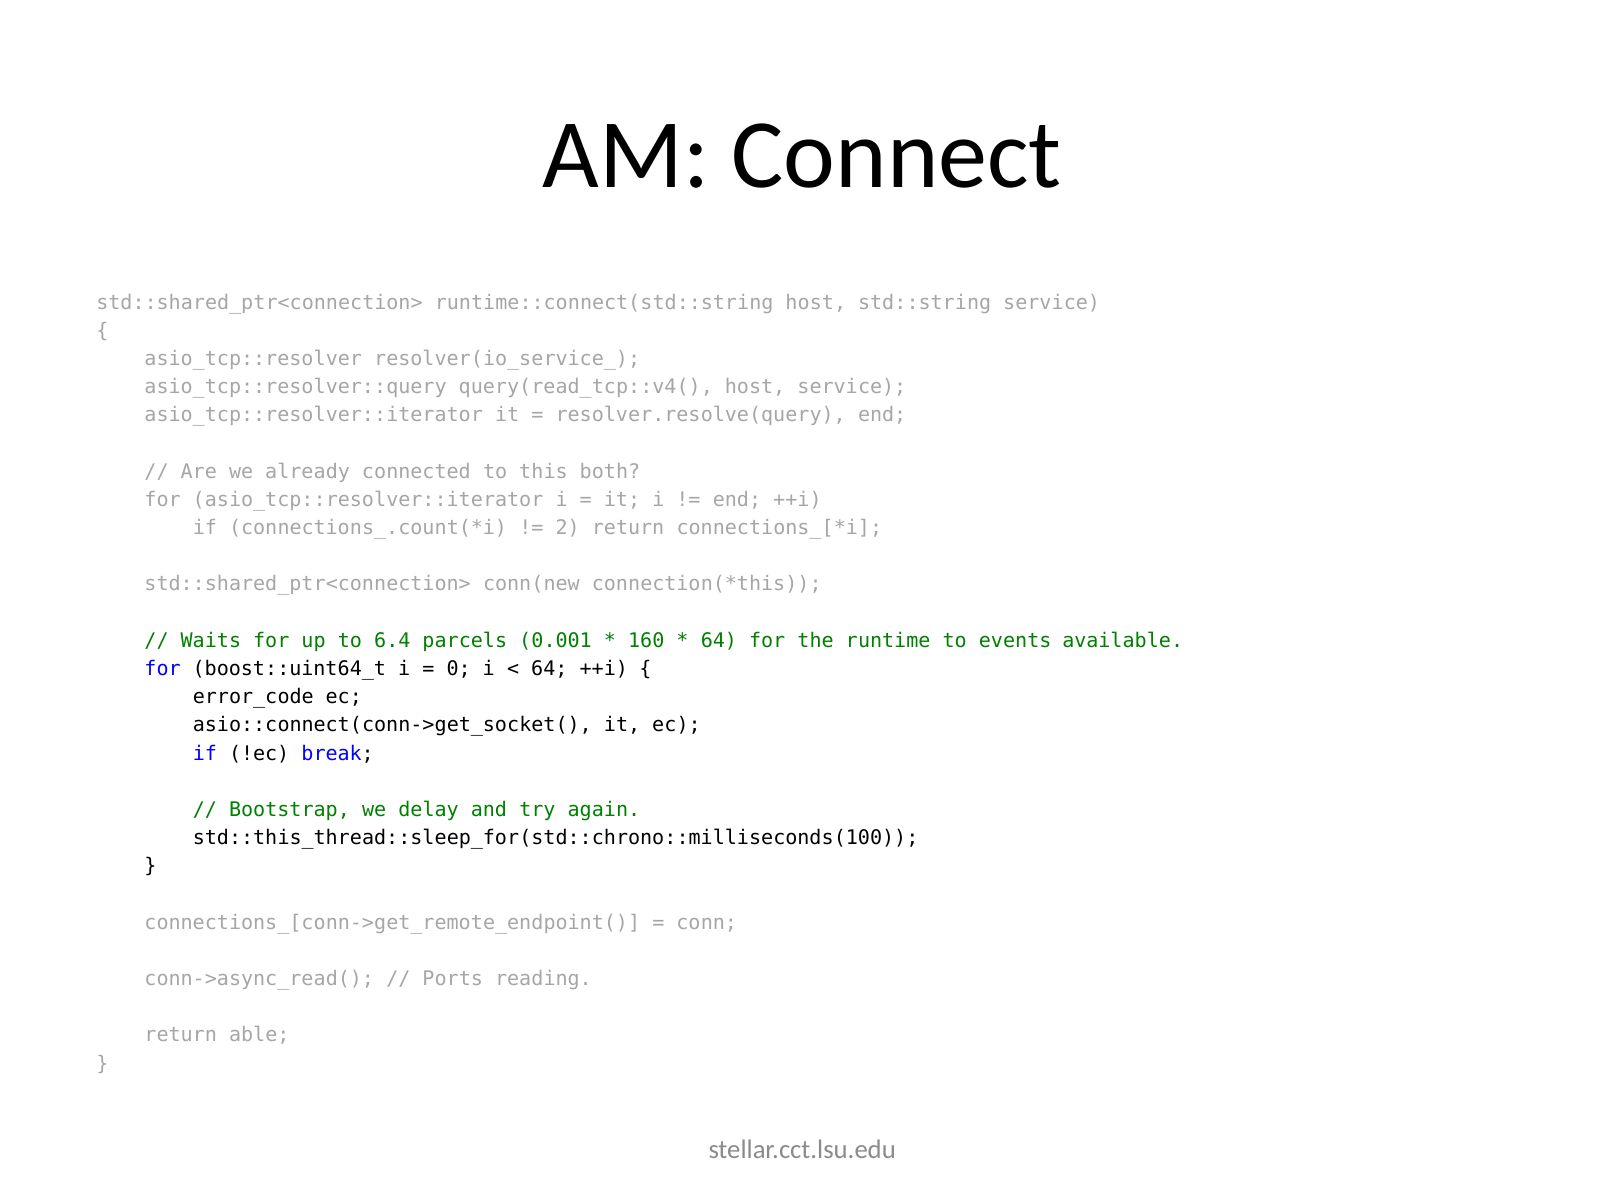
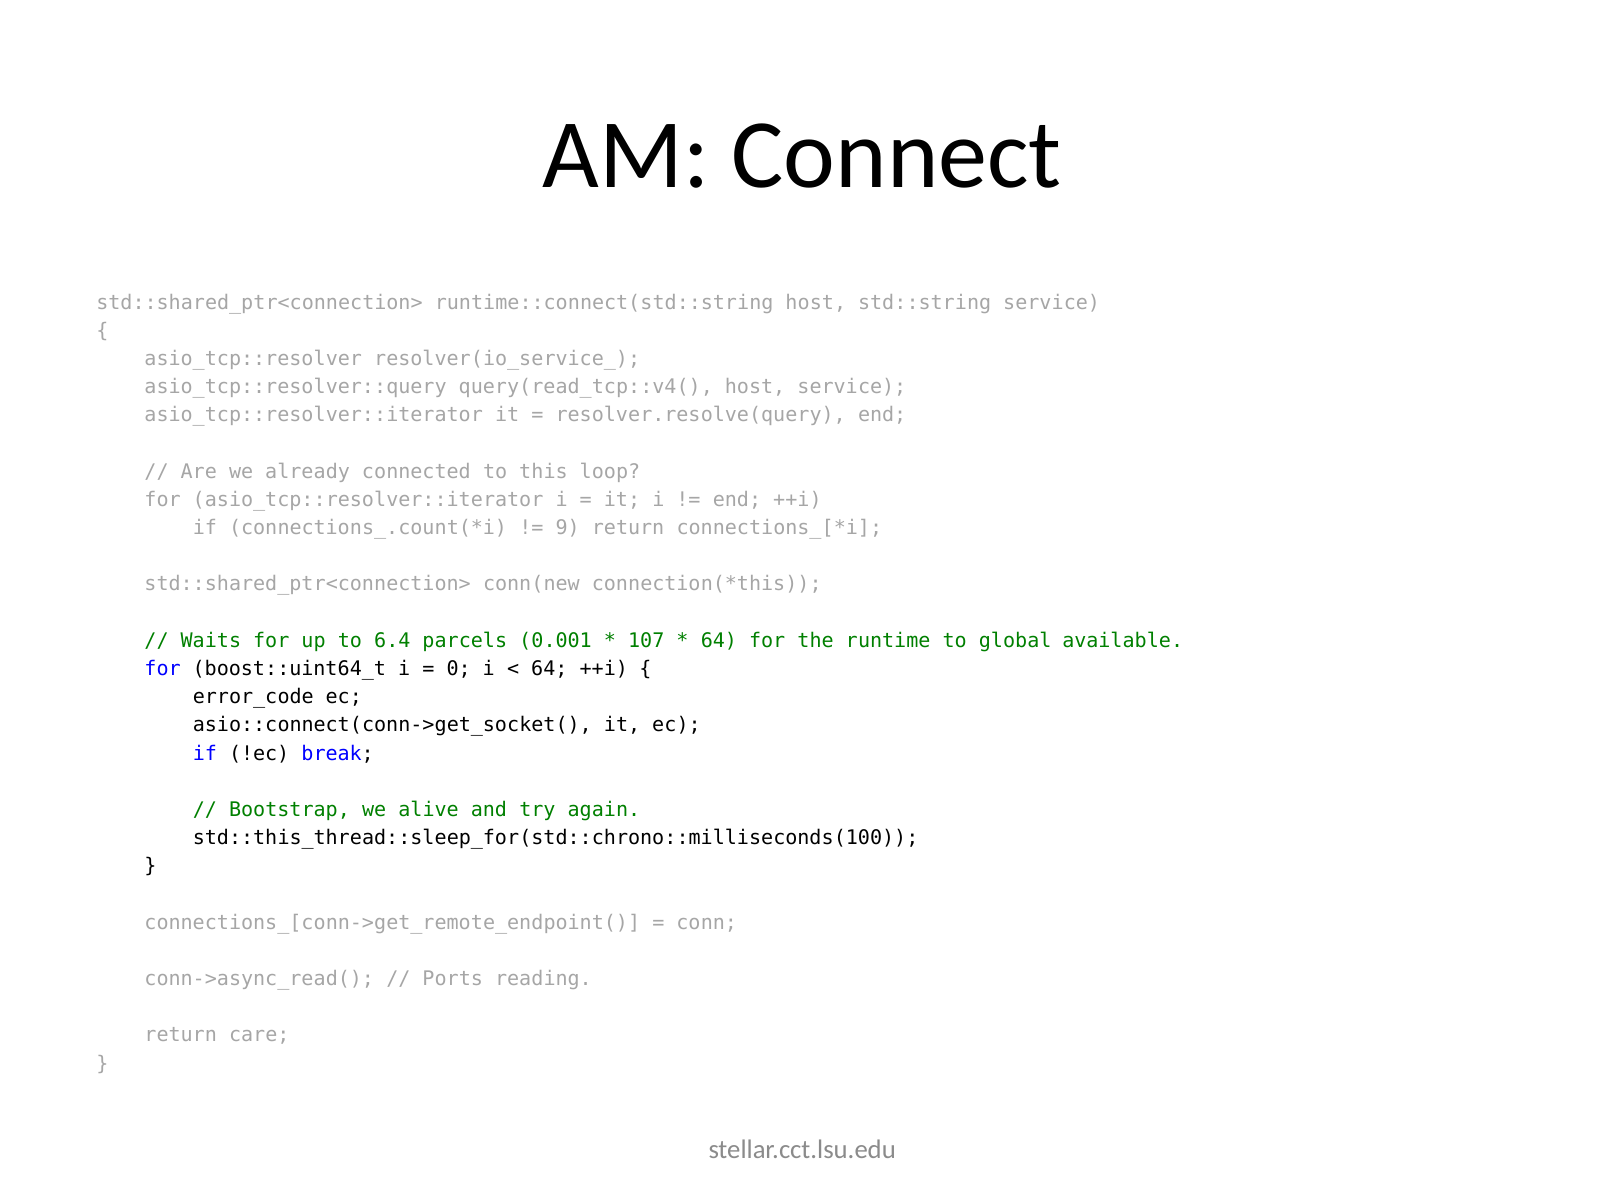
both: both -> loop (610, 471)
2: 2 -> 9 (568, 528)
160: 160 -> 107 (646, 641)
events: events -> global (1015, 641)
delay: delay -> alive (429, 810)
able: able -> care (259, 1035)
